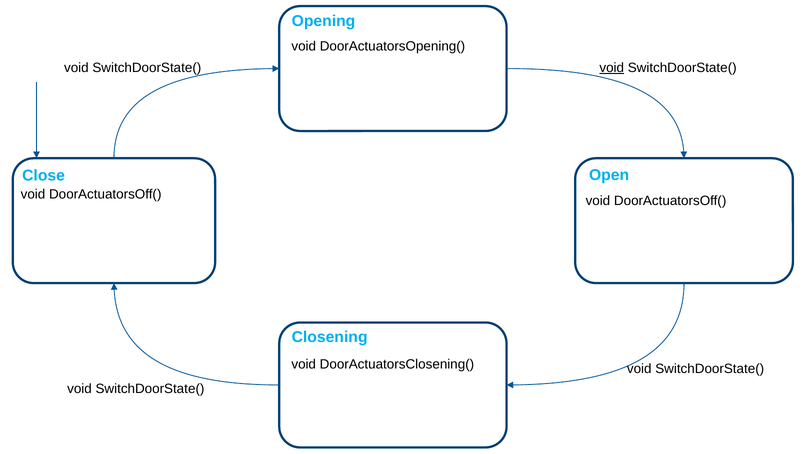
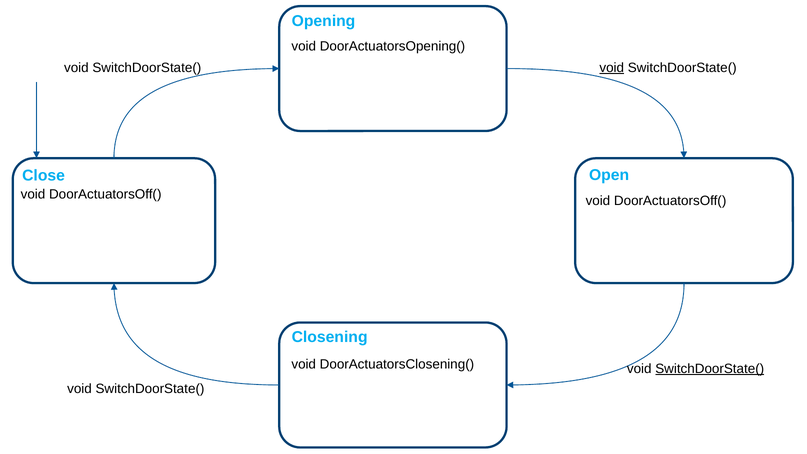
SwitchDoorState( underline: none -> present (710, 369)
